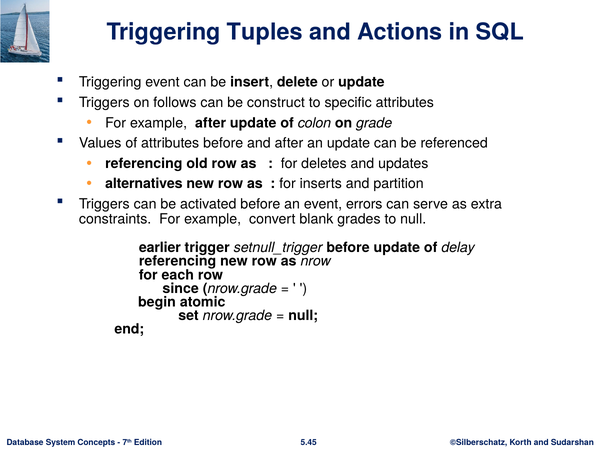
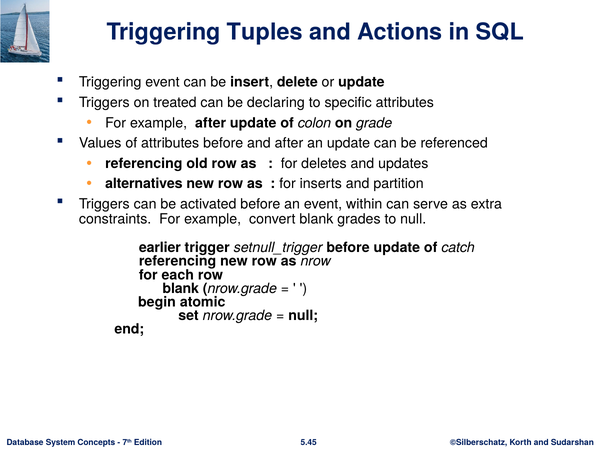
follows: follows -> treated (175, 103)
construct: construct -> declaring (276, 103)
errors: errors -> within (364, 204)
delay: delay -> catch (458, 248)
since: since -> blank (181, 288)
